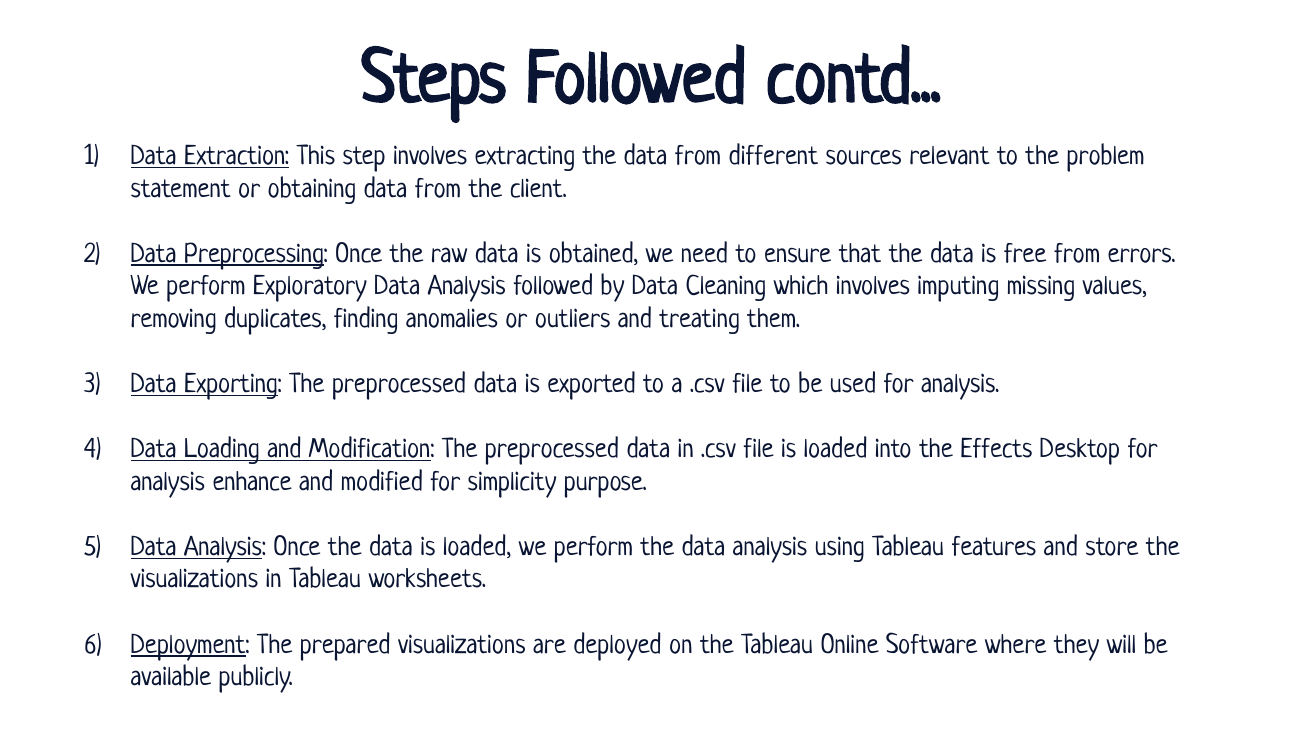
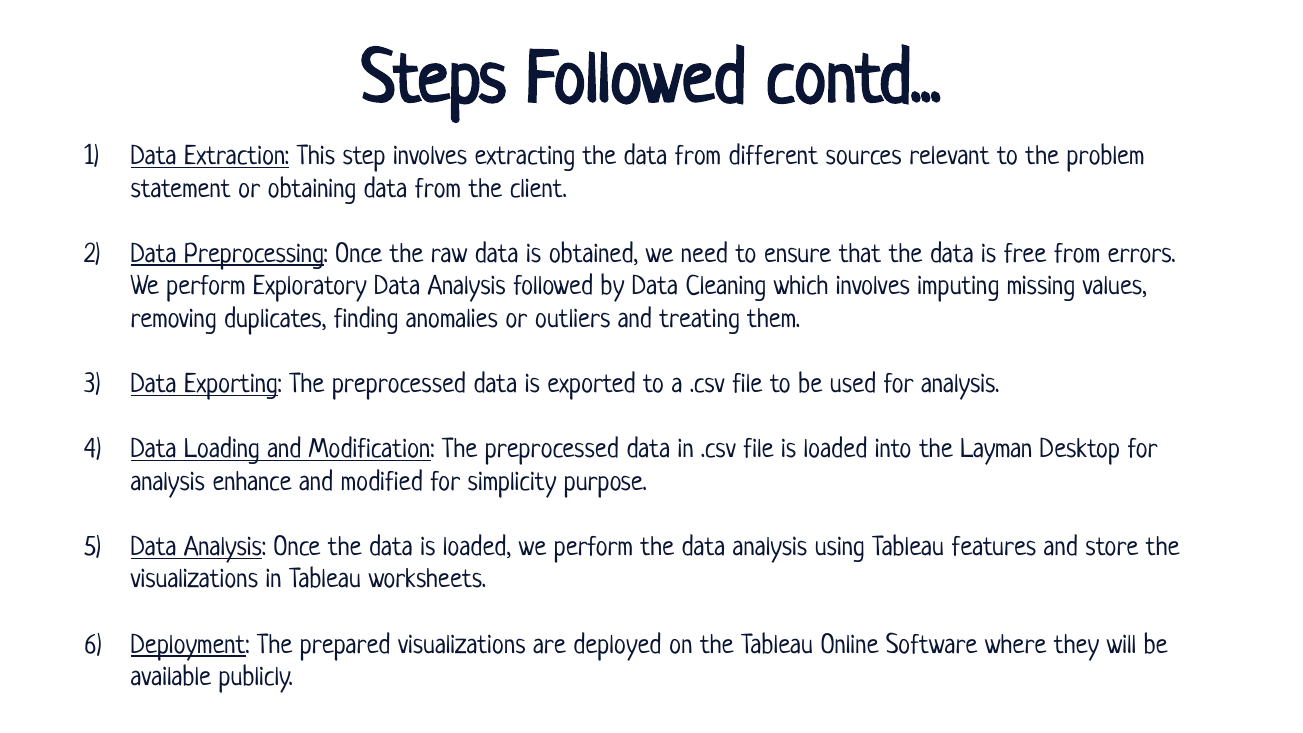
Effects: Effects -> Layman (996, 449)
